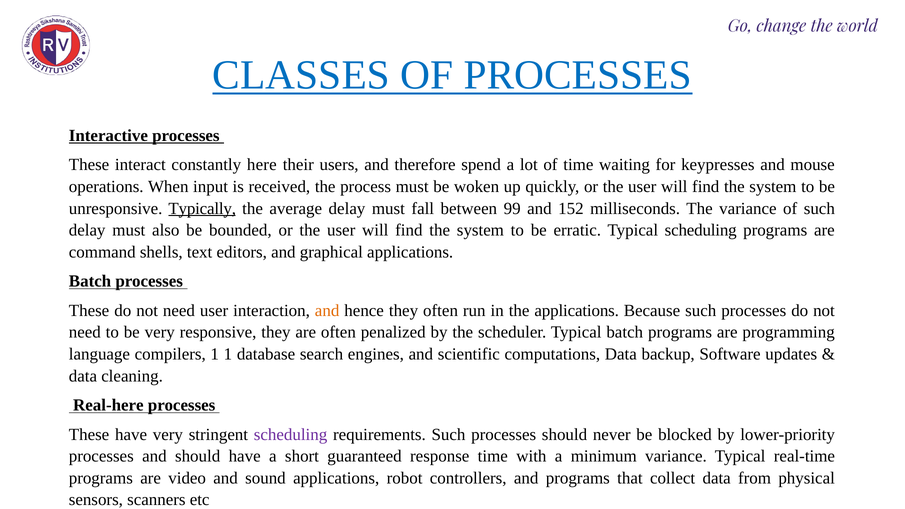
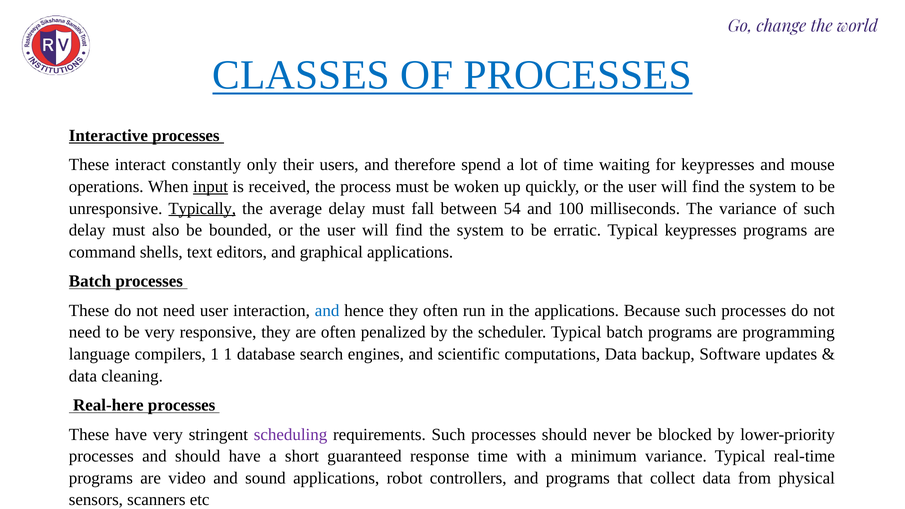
here: here -> only (262, 165)
input underline: none -> present (211, 187)
99: 99 -> 54 (512, 208)
152: 152 -> 100 (571, 208)
Typical scheduling: scheduling -> keypresses (701, 230)
and colour: orange -> blue (327, 311)
